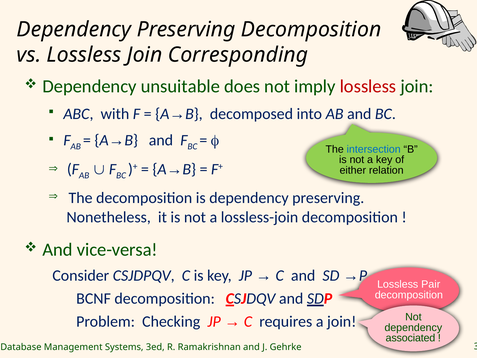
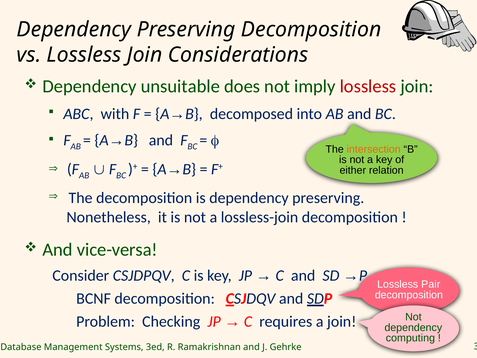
Corresponding: Corresponding -> Considerations (238, 55)
intersection colour: blue -> orange (374, 149)
associated: associated -> computing (410, 338)
